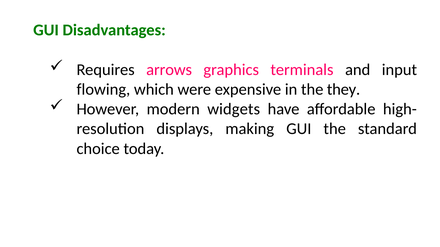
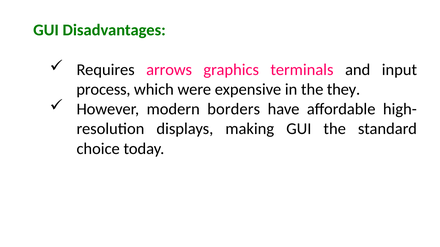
flowing: flowing -> process (103, 90)
widgets: widgets -> borders (234, 109)
